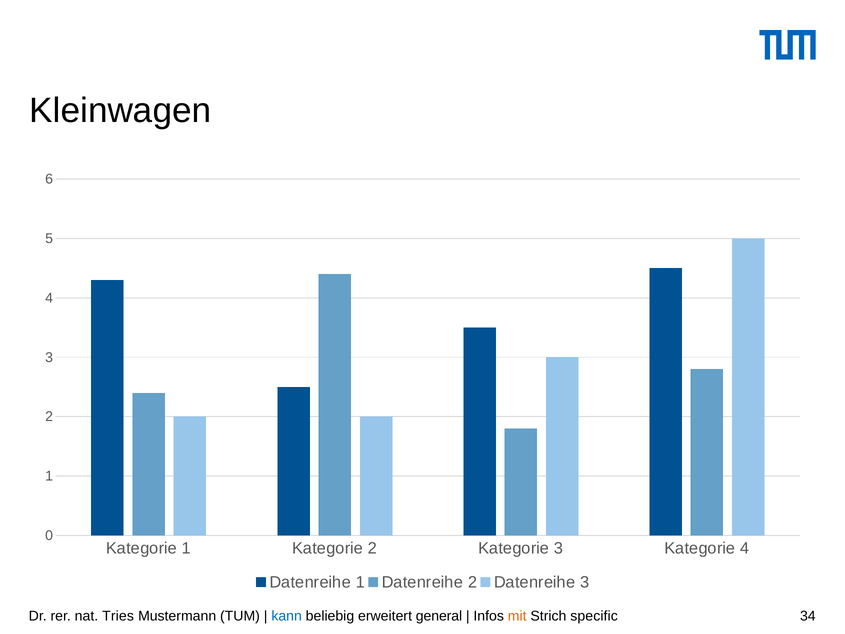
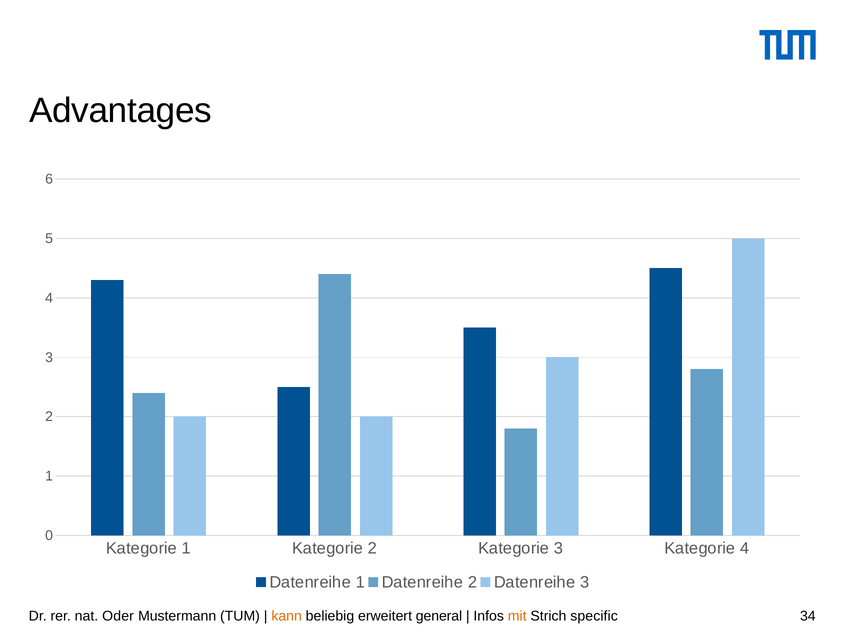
Kleinwagen: Kleinwagen -> Advantages (120, 111)
Tries: Tries -> Oder (118, 616)
kann colour: blue -> orange (287, 616)
